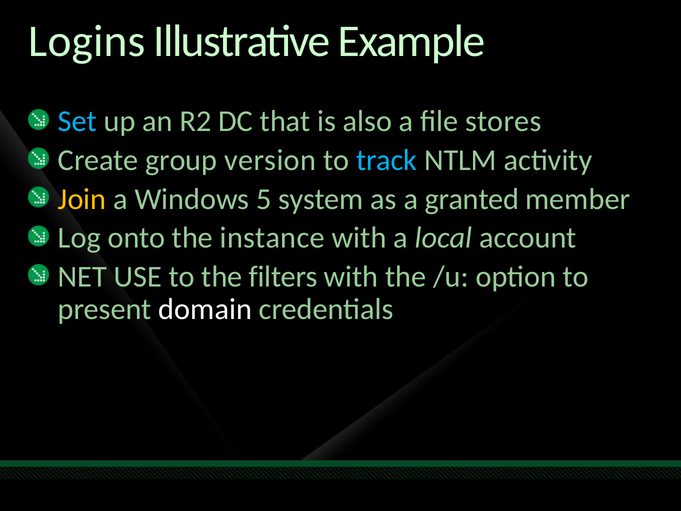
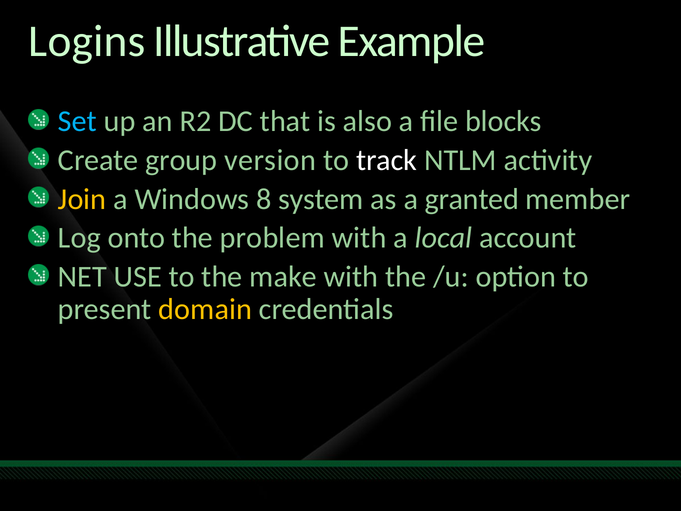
stores: stores -> blocks (503, 121)
track colour: light blue -> white (387, 160)
5: 5 -> 8 (264, 199)
instance: instance -> problem (272, 238)
filters: filters -> make (283, 276)
domain colour: white -> yellow (205, 309)
